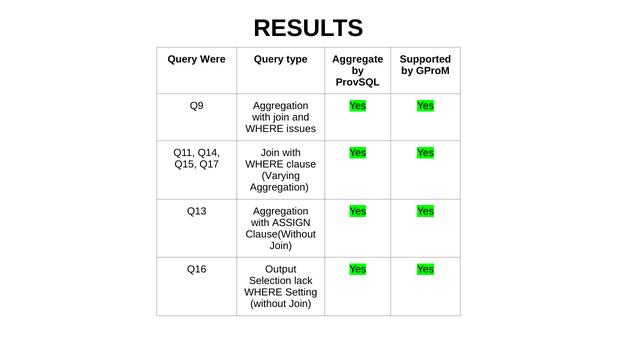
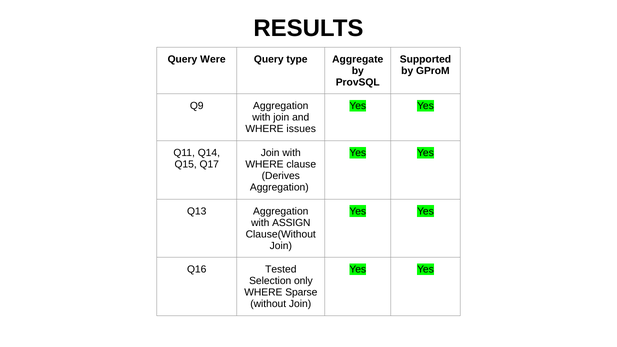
Varying: Varying -> Derives (281, 176)
Output: Output -> Tested (281, 270)
lack: lack -> only (303, 281)
Setting: Setting -> Sparse (301, 293)
